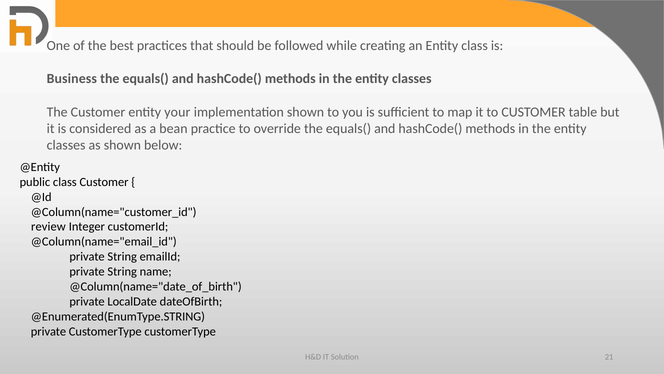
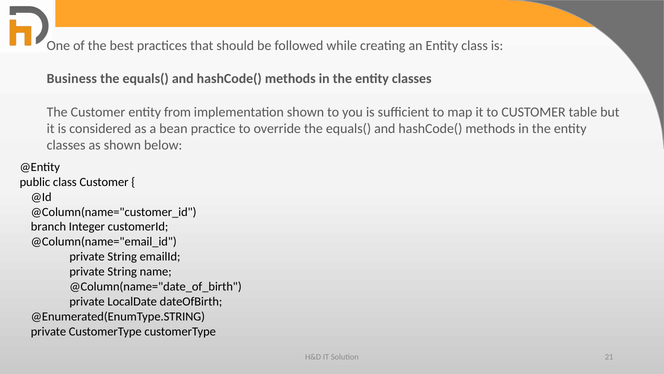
your: your -> from (177, 112)
review: review -> branch (48, 227)
